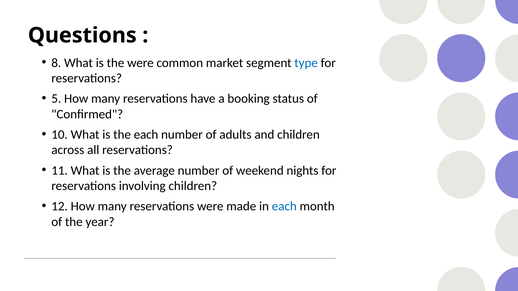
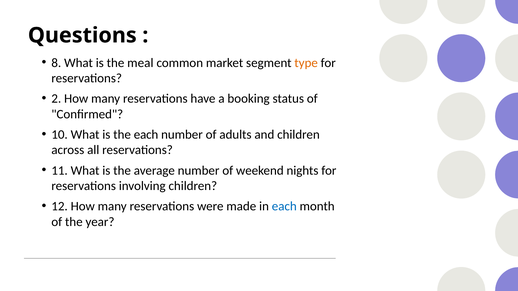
the were: were -> meal (140, 63)
type colour: blue -> orange (306, 63)
5: 5 -> 2 (56, 99)
